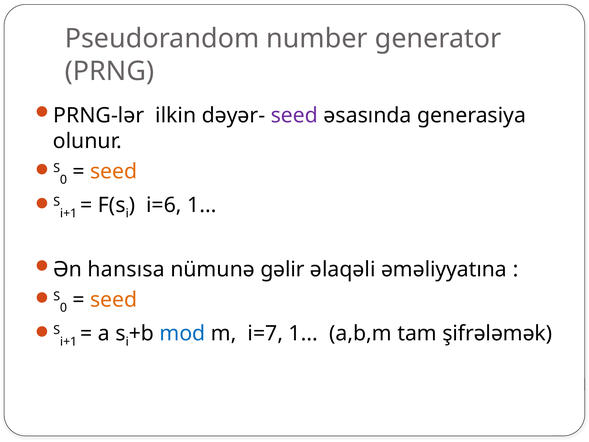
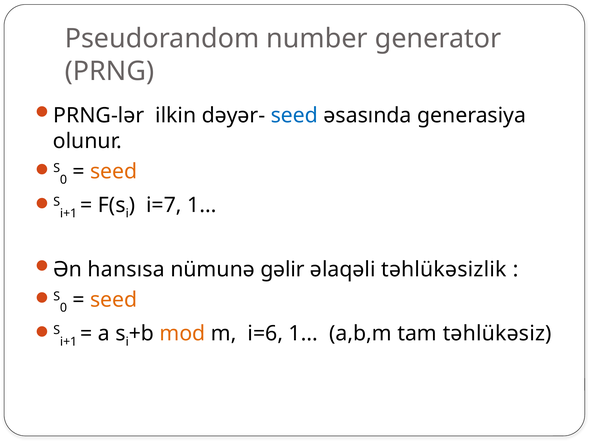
seed colour: purple -> blue (294, 115)
i=6: i=6 -> i=7 (164, 205)
əməliyyatına: əməliyyatına -> təhlükəsizlik (444, 269)
mod colour: blue -> orange (182, 333)
i=7: i=7 -> i=6 (265, 333)
şifrələmək: şifrələmək -> təhlükəsiz (497, 333)
